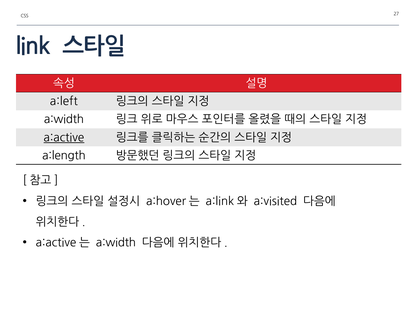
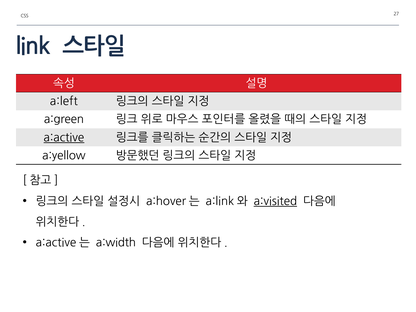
a:width: a:width -> a:green (64, 120)
a:length: a:length -> a:yellow (64, 156)
a:visited underline: none -> present (275, 201)
